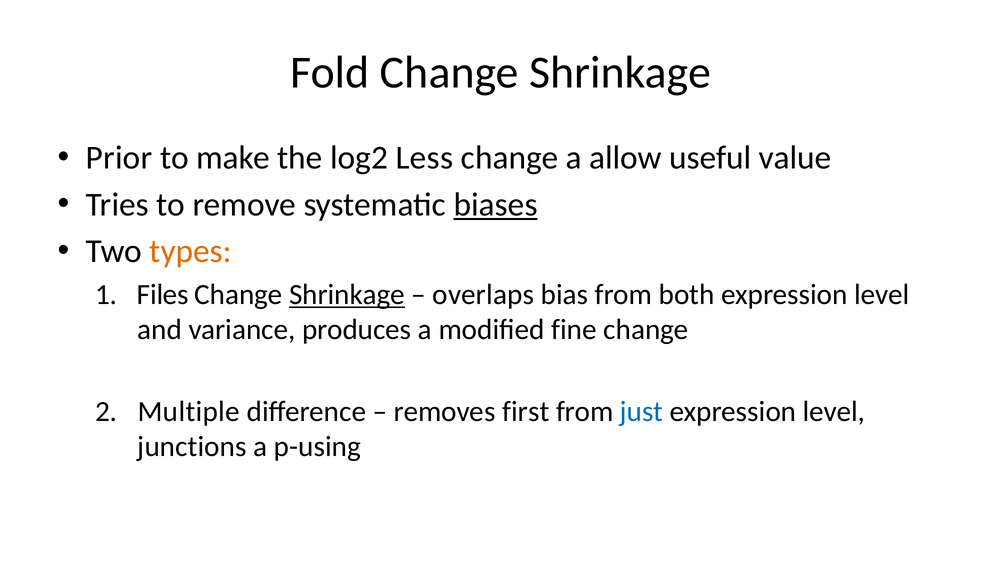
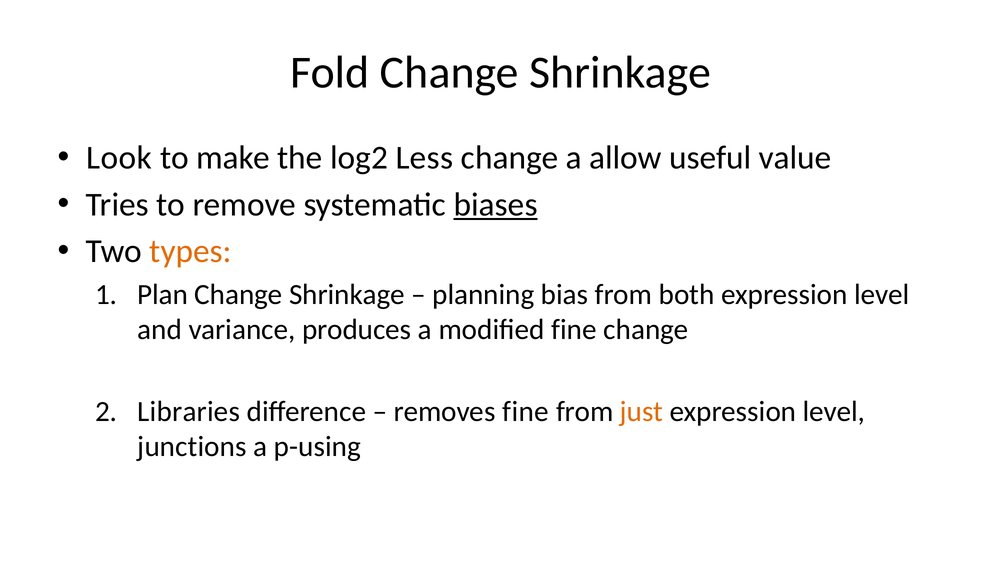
Prior: Prior -> Look (119, 158)
Files: Files -> Plan (163, 294)
Shrinkage underline: present -> none (347, 294)
overlaps: overlaps -> planning (483, 294)
Multiple: Multiple -> Libraries (189, 411)
removes first: first -> fine (526, 411)
just colour: blue -> orange (642, 411)
